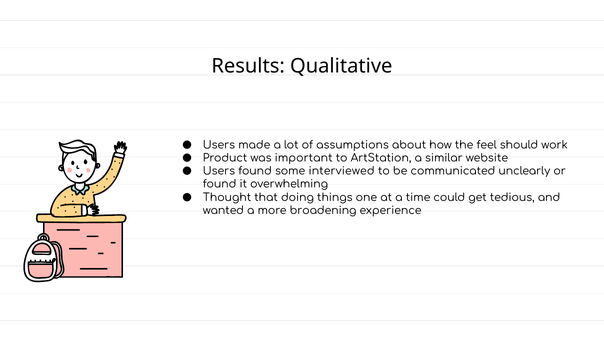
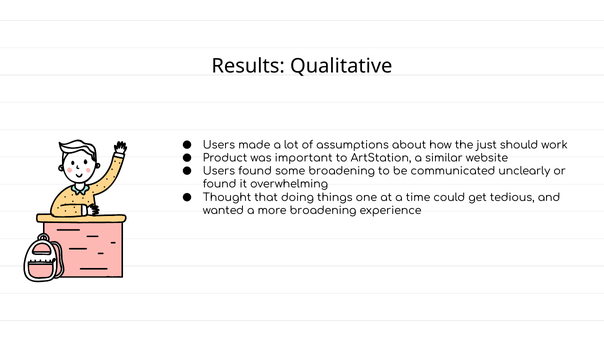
feel: feel -> just (487, 145)
some interviewed: interviewed -> broadening (342, 171)
